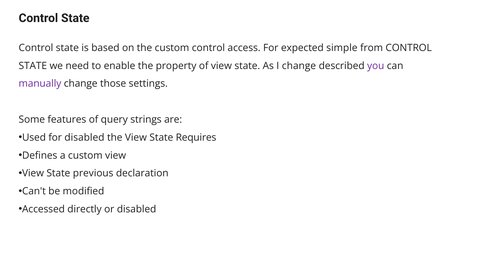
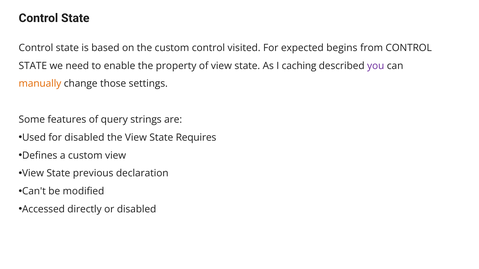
access: access -> visited (244, 48)
simple: simple -> begins (342, 48)
I change: change -> caching (299, 66)
manually colour: purple -> orange (40, 84)
